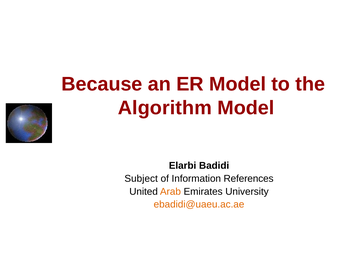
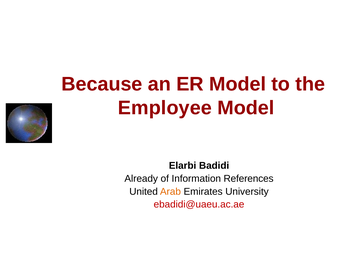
Algorithm: Algorithm -> Employee (165, 108)
Subject: Subject -> Already (141, 179)
ebadidi@uaeu.ac.ae colour: orange -> red (199, 205)
